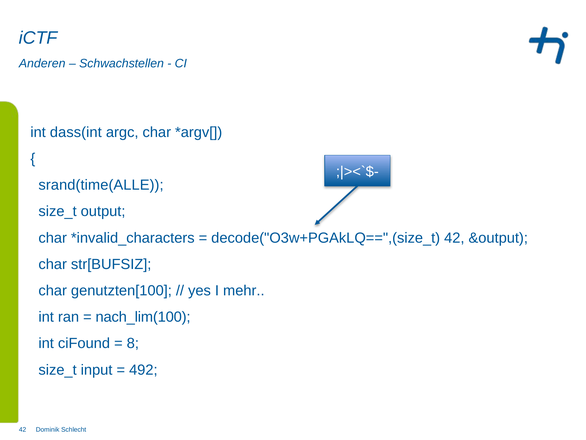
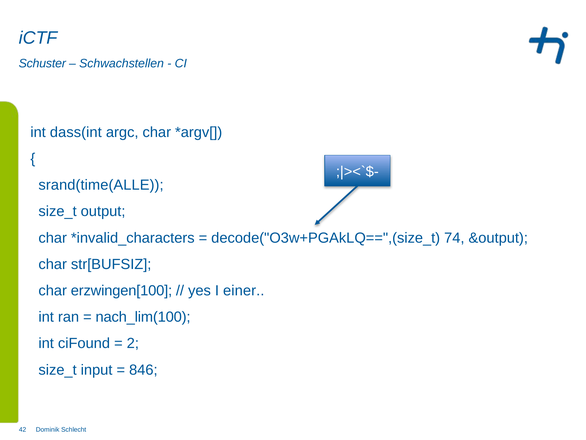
Anderen: Anderen -> Schuster (42, 63)
decode("O3w+PGAkLQ==",(size_t 42: 42 -> 74 (454, 238)
genutzten[100: genutzten[100 -> erzwingen[100 (121, 290)
mehr: mehr -> einer (244, 290)
8: 8 -> 2 (133, 343)
492: 492 -> 846 (143, 369)
